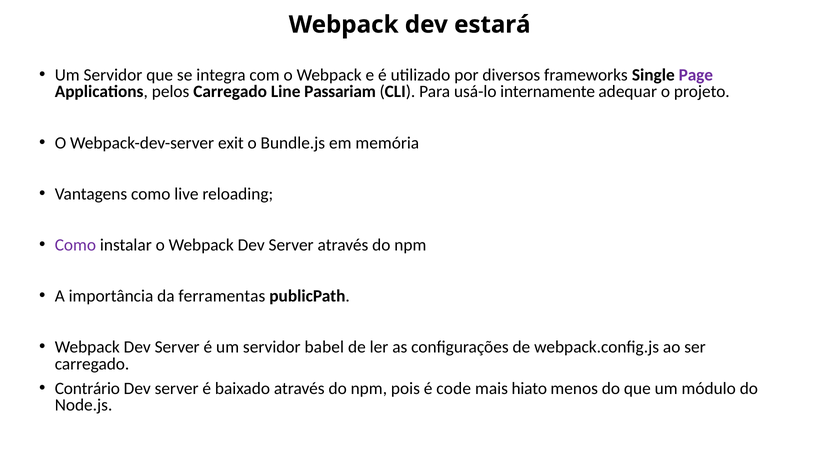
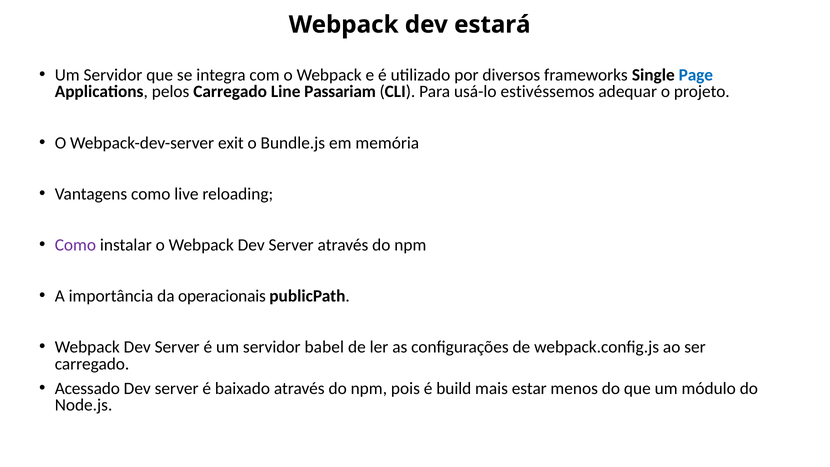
Page colour: purple -> blue (696, 75)
internamente: internamente -> estivéssemos (548, 92)
ferramentas: ferramentas -> operacionais (222, 296)
Contrário: Contrário -> Acessado (87, 388)
code: code -> build (454, 388)
hiato: hiato -> estar (529, 388)
